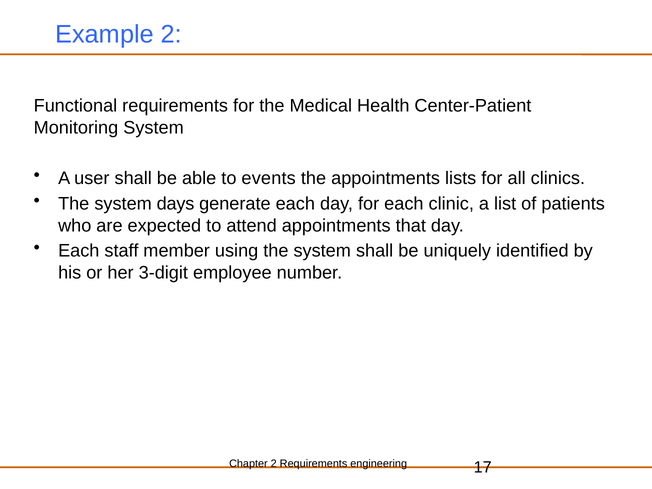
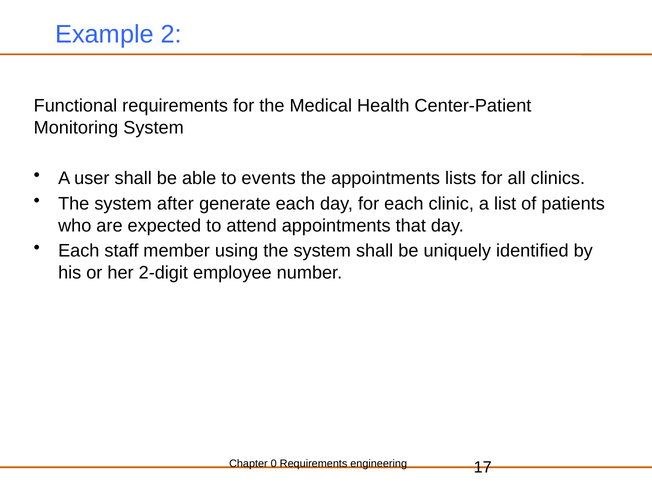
days: days -> after (175, 204)
3-digit: 3-digit -> 2-digit (163, 273)
Chapter 2: 2 -> 0 (274, 464)
